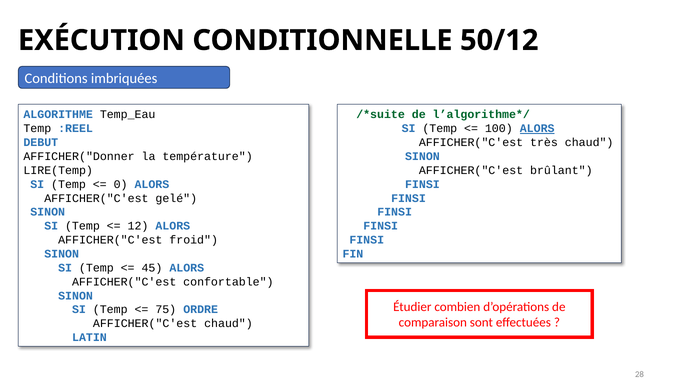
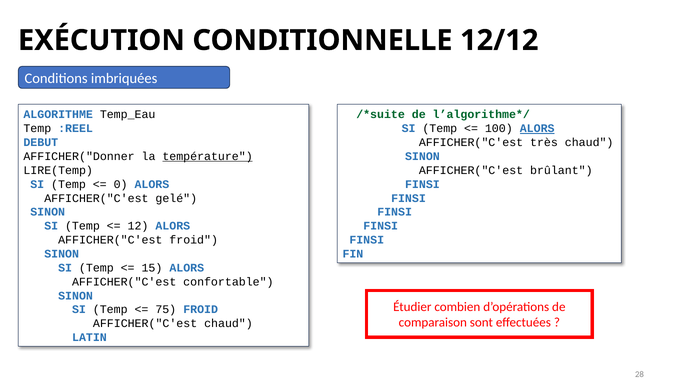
50/12: 50/12 -> 12/12 (499, 40)
température underline: none -> present (208, 156)
45: 45 -> 15 (152, 268)
75 ORDRE: ORDRE -> FROID (201, 310)
